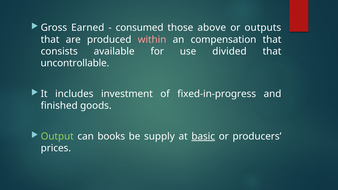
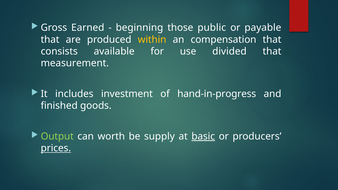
consumed: consumed -> beginning (139, 28)
above: above -> public (212, 28)
outputs: outputs -> payable (263, 28)
within colour: pink -> yellow (152, 40)
uncontrollable: uncontrollable -> measurement (75, 63)
fixed-in-progress: fixed-in-progress -> hand-in-progress (217, 94)
books: books -> worth (111, 136)
prices underline: none -> present (56, 148)
